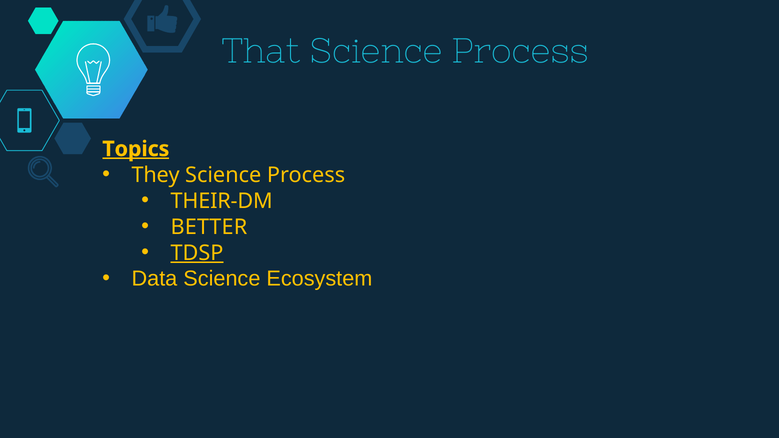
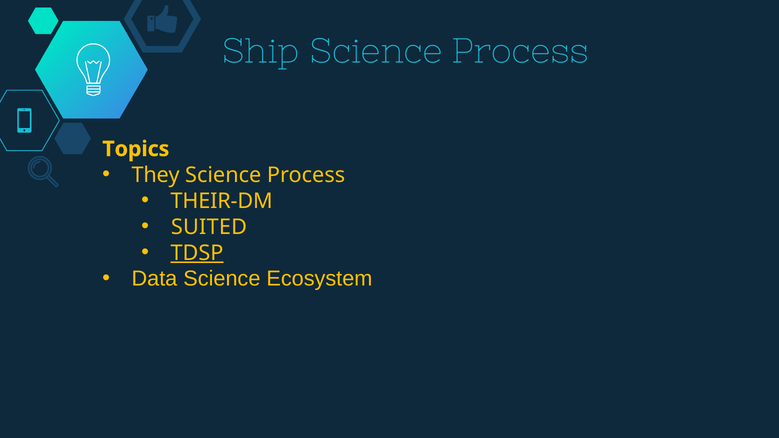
That: That -> Ship (261, 51)
Topics underline: present -> none (136, 149)
BETTER: BETTER -> SUITED (209, 227)
